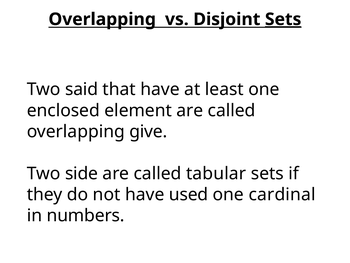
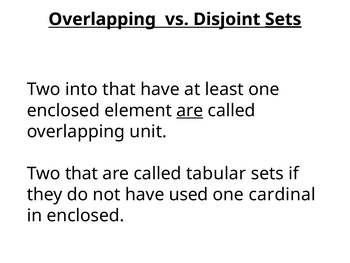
said: said -> into (81, 89)
are underline: none -> present (190, 110)
give: give -> unit (148, 131)
Two side: side -> that (82, 173)
in numbers: numbers -> enclosed (86, 215)
